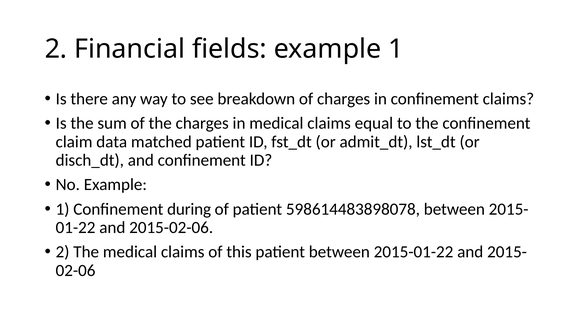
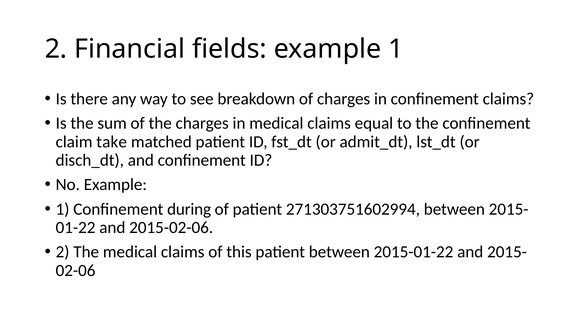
data: data -> take (112, 142)
598614483898078: 598614483898078 -> 271303751602994 (353, 210)
